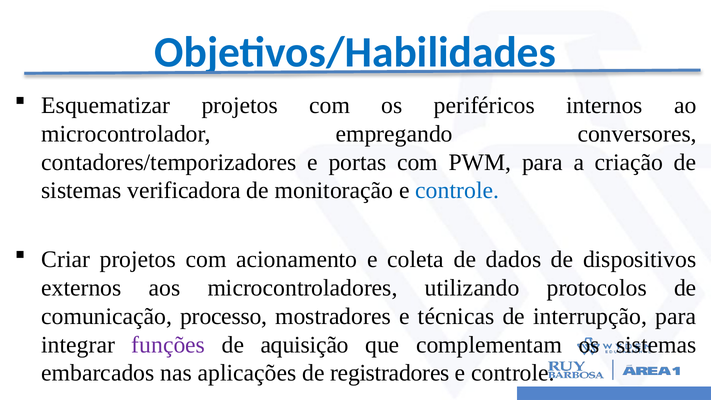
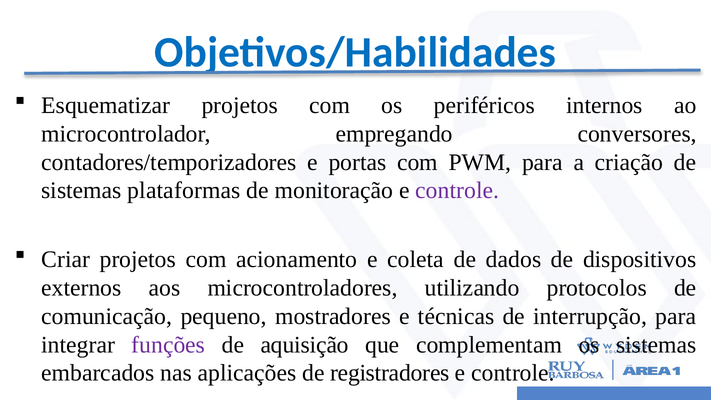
verificadora: verificadora -> plataformas (184, 191)
controle colour: blue -> purple (457, 191)
processo: processo -> pequeno (224, 316)
